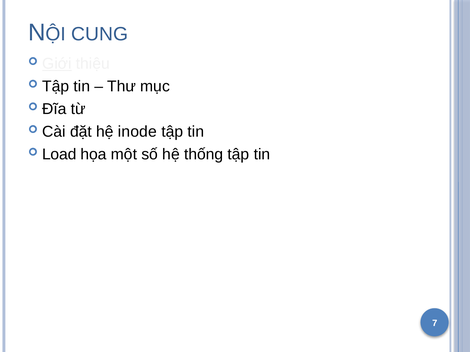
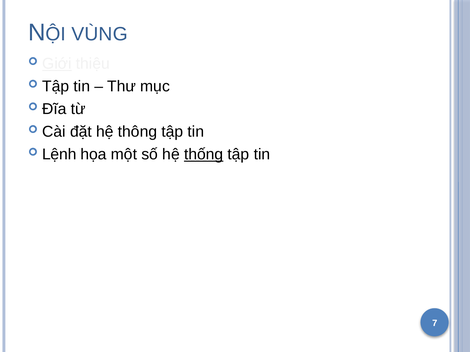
CUNG: CUNG -> VÙNG (100, 34)
inode: inode -> thông (138, 132)
Load: Load -> Lệnh (59, 155)
thống underline: none -> present (204, 155)
